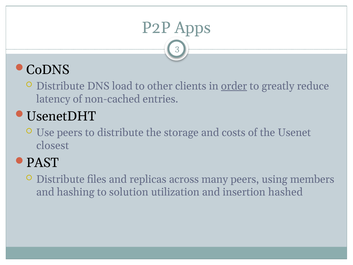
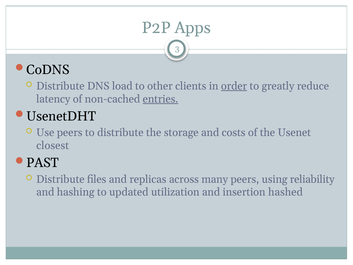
entries underline: none -> present (160, 99)
members: members -> reliability (312, 179)
solution: solution -> updated (129, 192)
